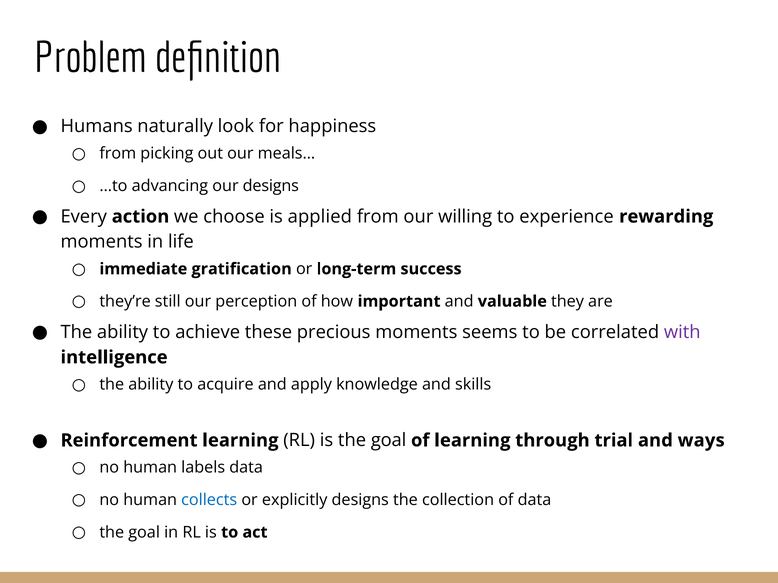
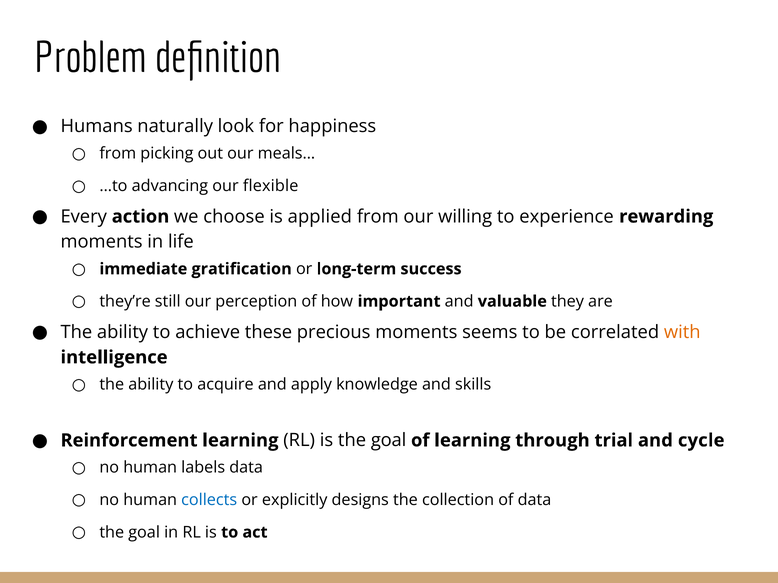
our designs: designs -> flexible (271, 186)
with colour: purple -> orange (682, 332)
ways: ways -> cycle (701, 441)
